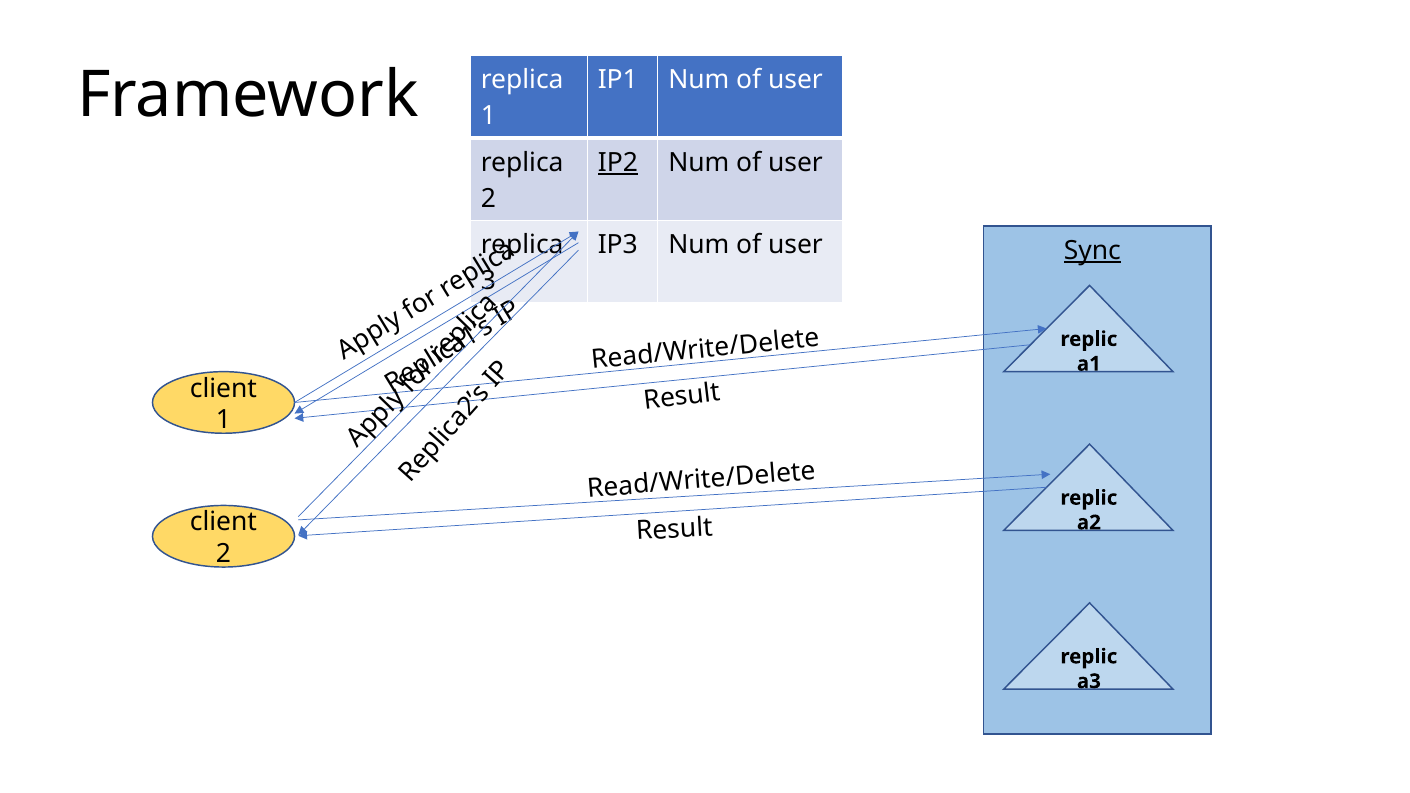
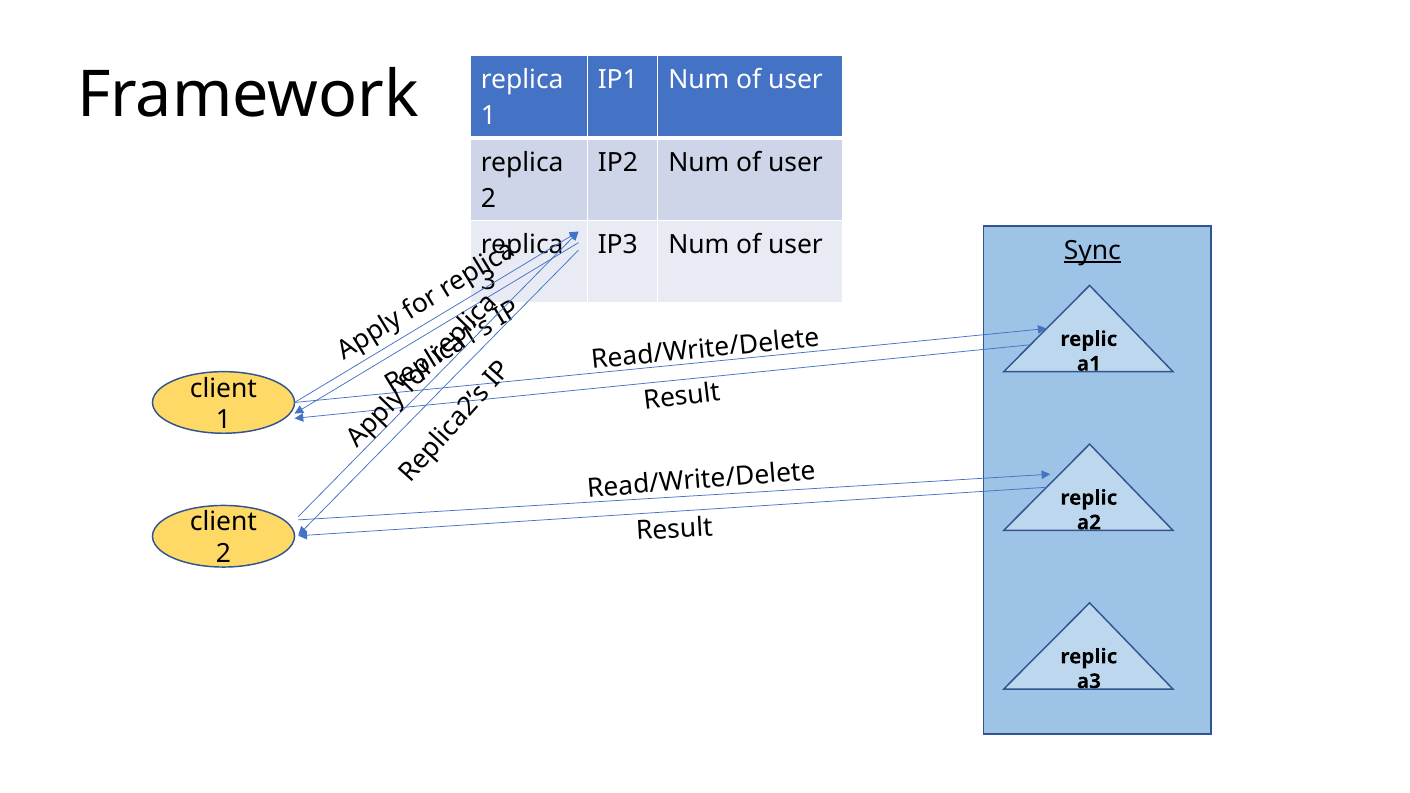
IP2 underline: present -> none (618, 163)
